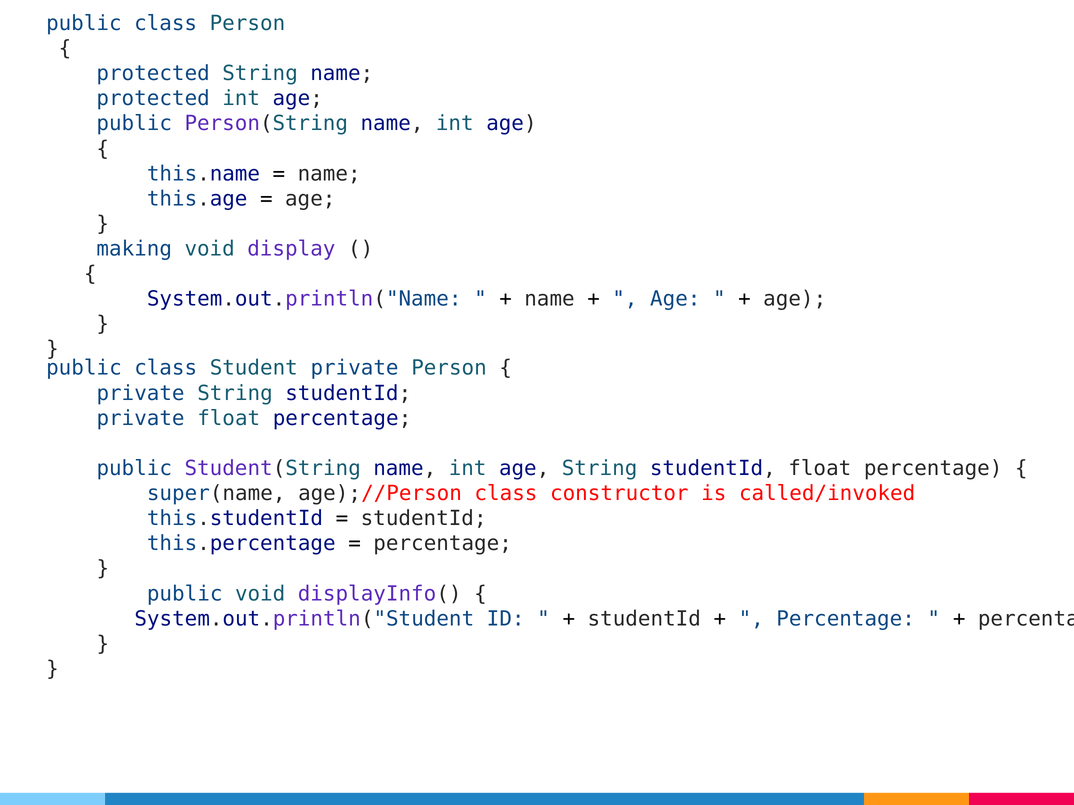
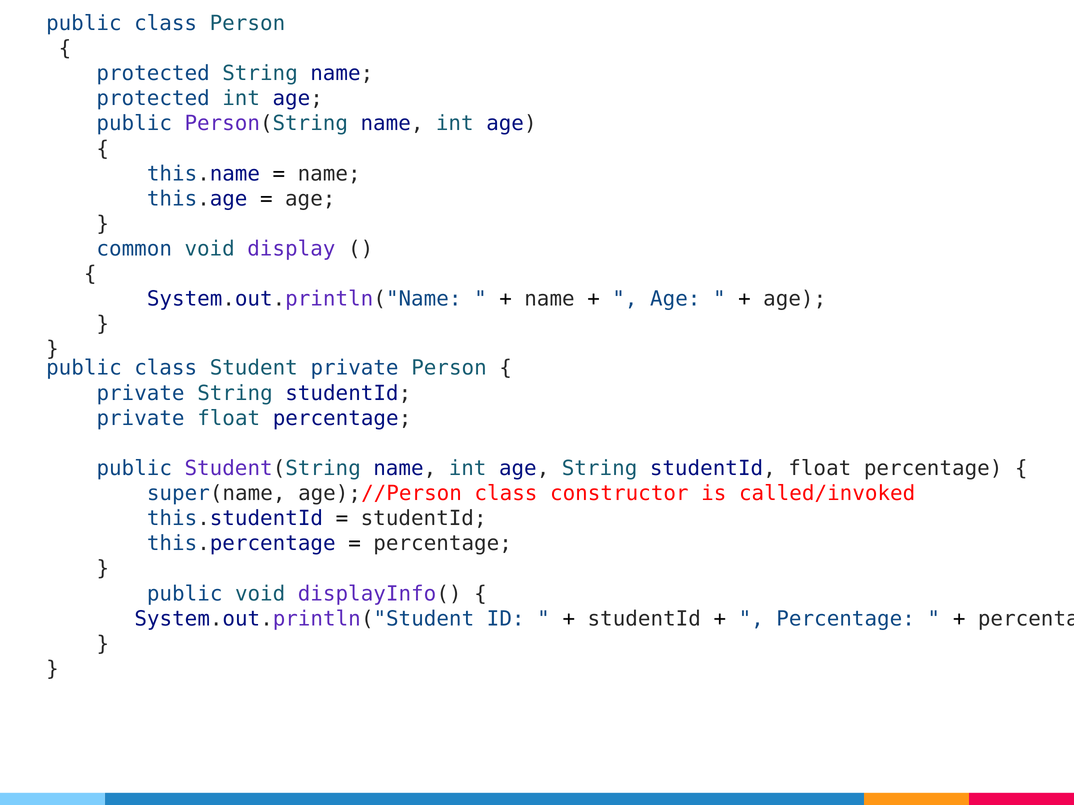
making: making -> common (134, 249)
